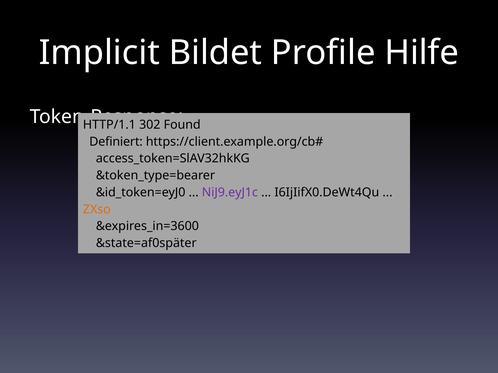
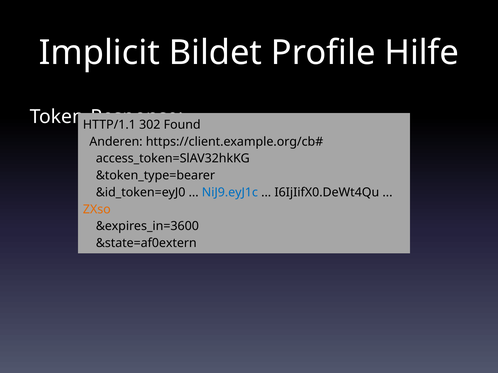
Definiert: Definiert -> Anderen (116, 142)
NiJ9.eyJ1c colour: purple -> blue (230, 193)
&state=af0später: &state=af0später -> &state=af0extern (146, 243)
